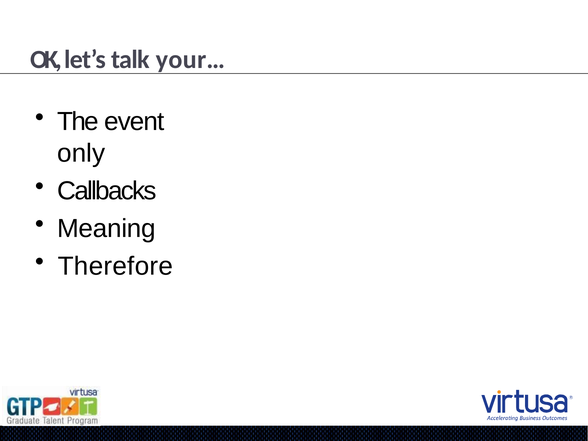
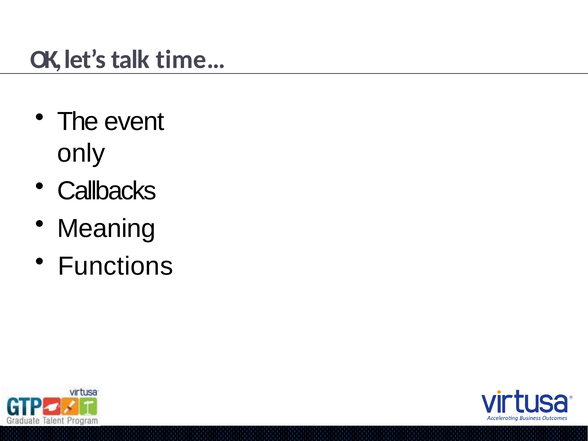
your…: your… -> time… (191, 60)
Therefore: Therefore -> Functions (115, 266)
